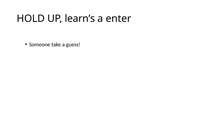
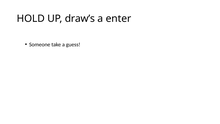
learn’s: learn’s -> draw’s (80, 18)
